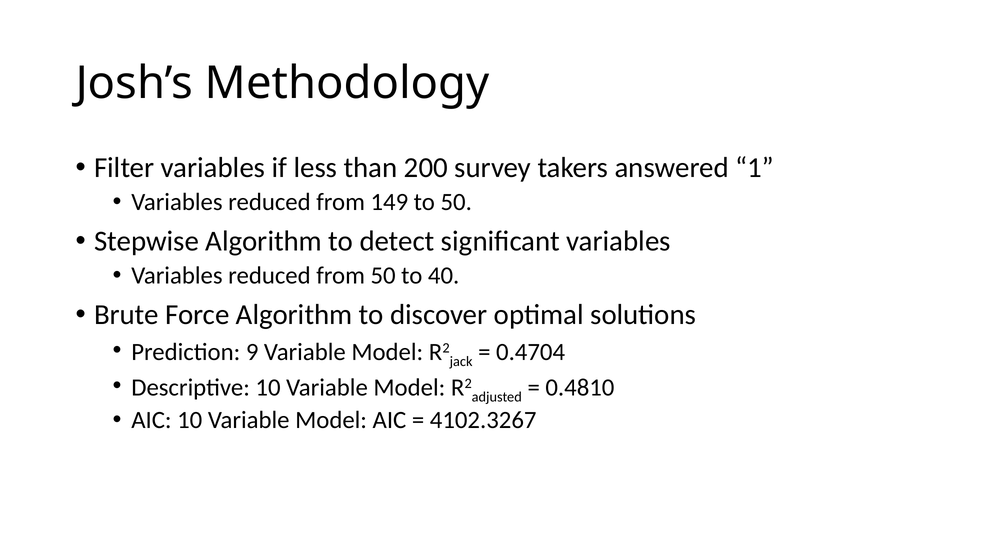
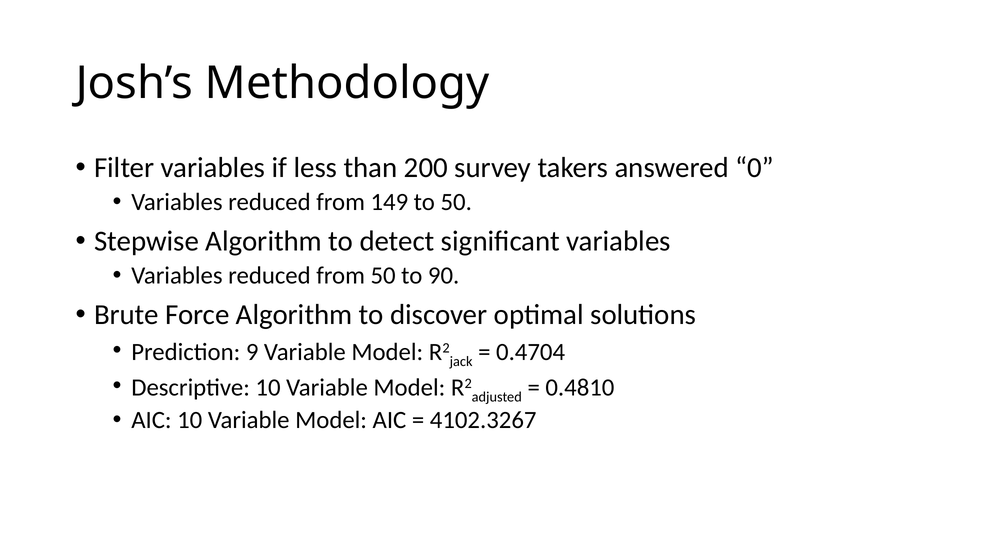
1: 1 -> 0 (755, 168)
40: 40 -> 90 (444, 275)
